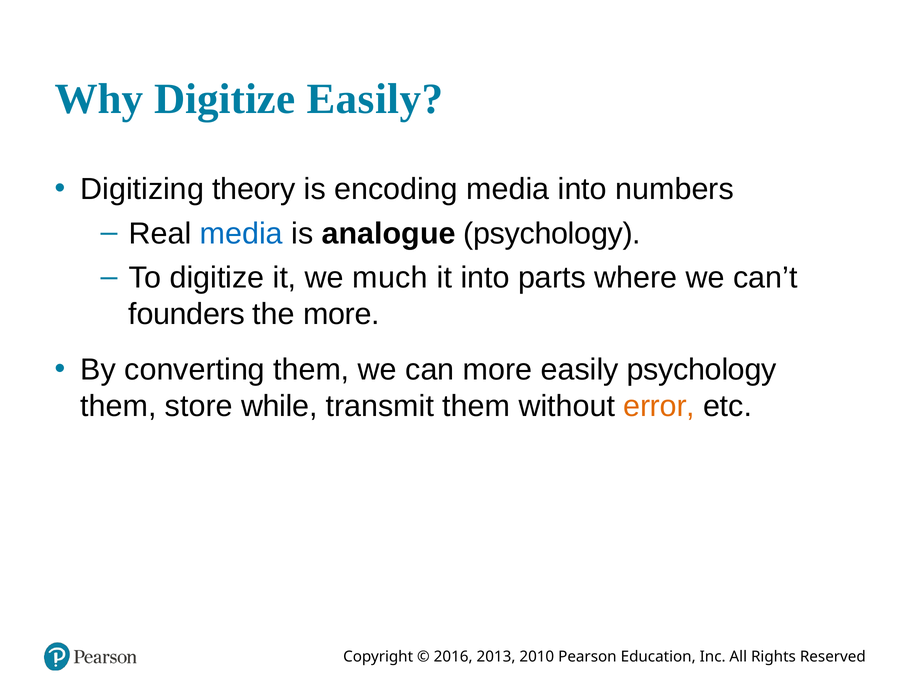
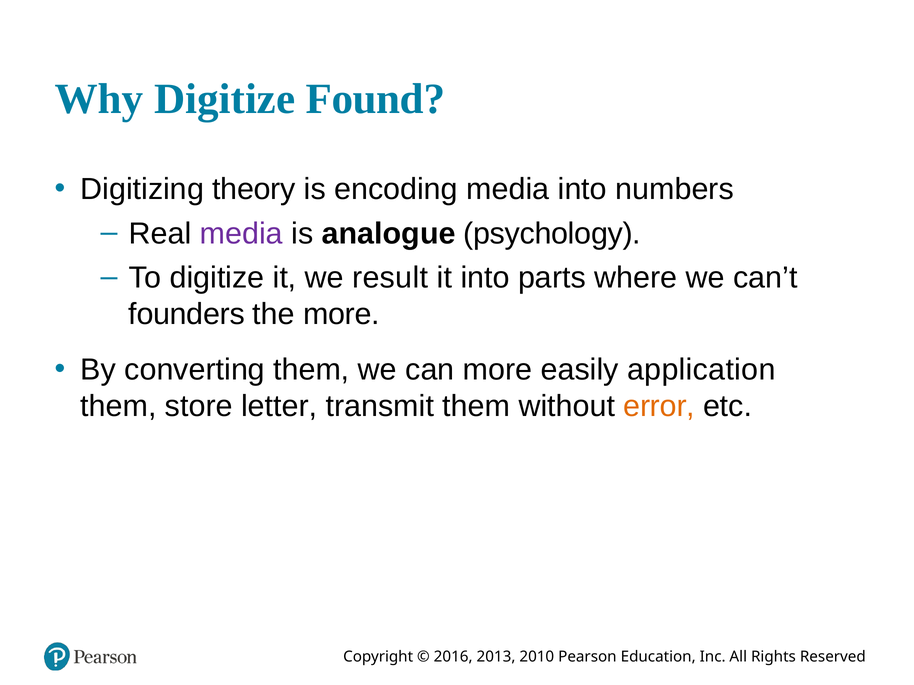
Digitize Easily: Easily -> Found (375, 99)
media colour: blue -> purple (241, 234)
much: much -> result (390, 278)
easily psychology: psychology -> application (701, 370)
while: while -> letter (279, 407)
